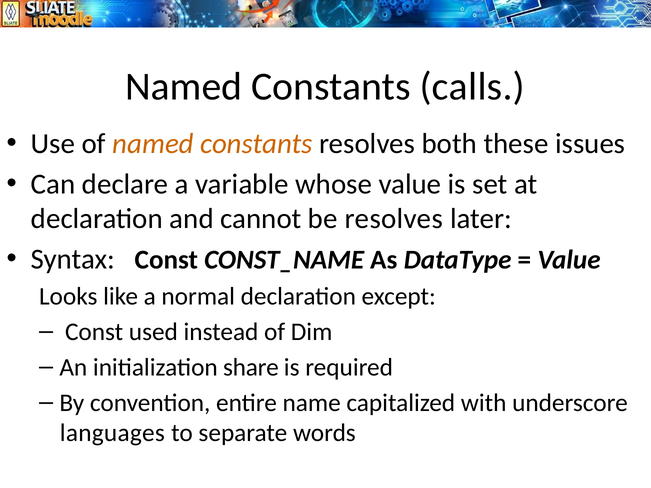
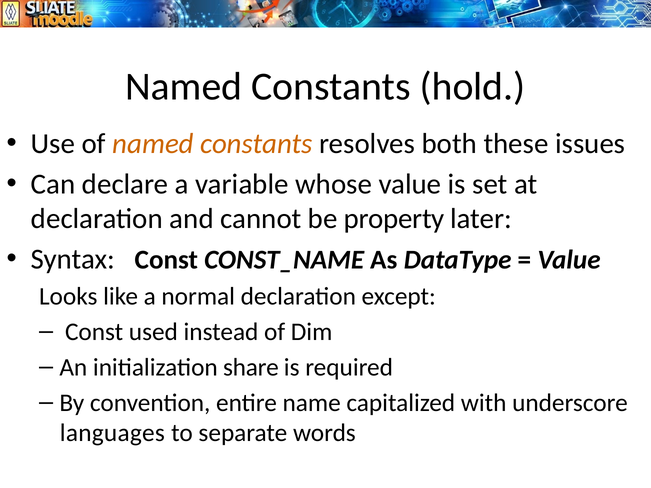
calls: calls -> hold (472, 87)
be resolves: resolves -> property (394, 219)
